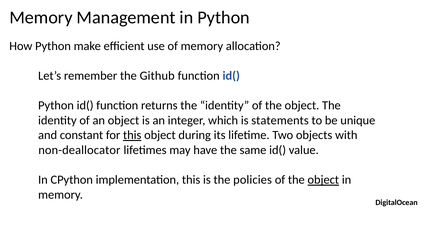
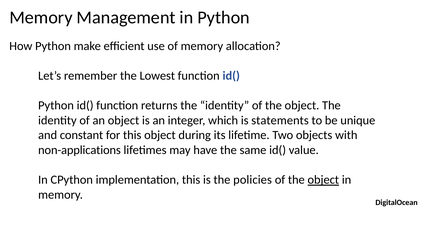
Github: Github -> Lowest (157, 76)
this underline: present -> none (132, 135)
non-deallocator: non-deallocator -> non-applications (79, 150)
